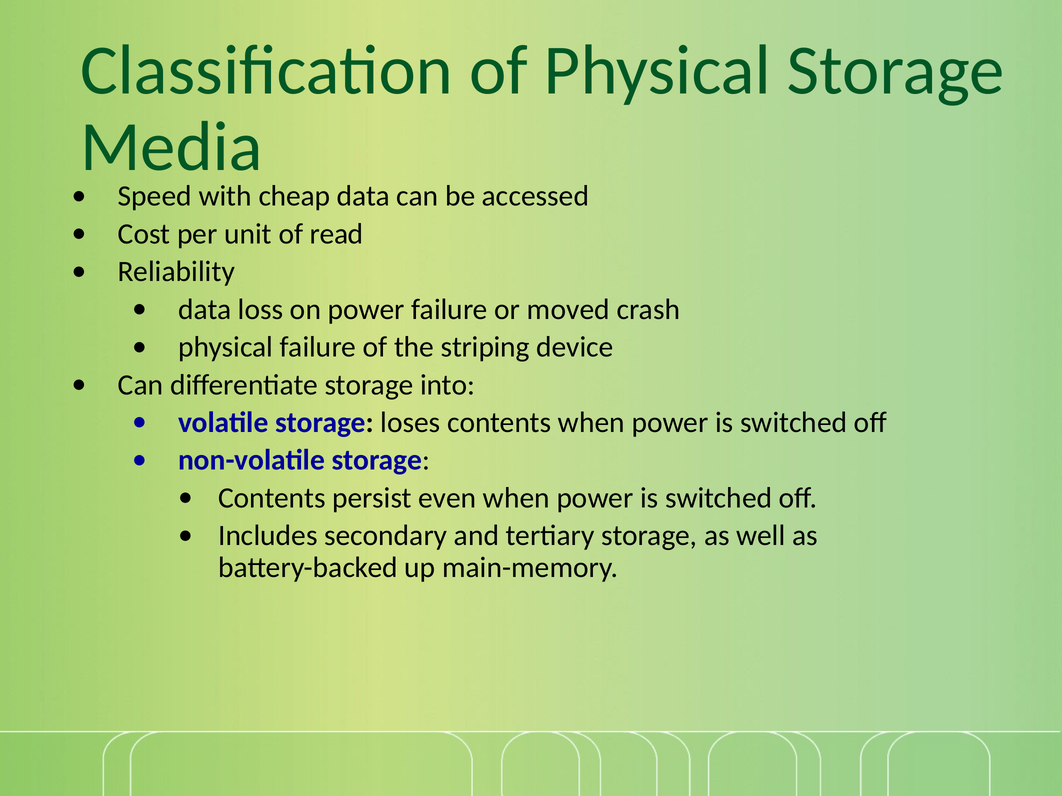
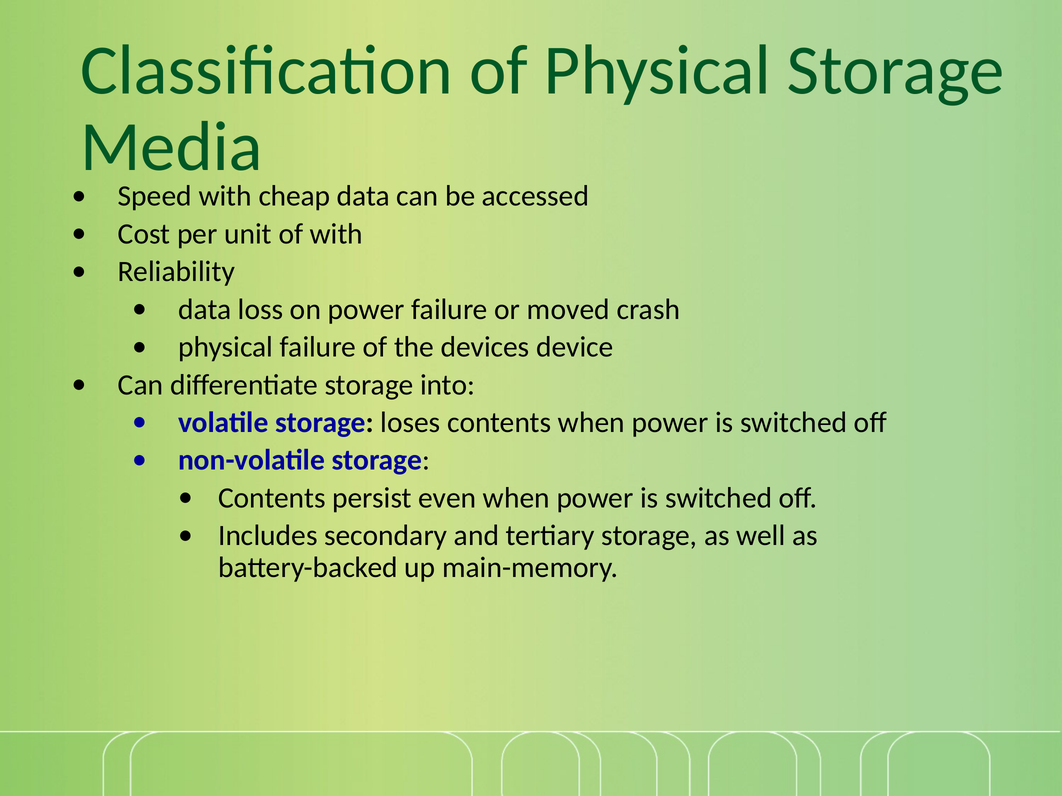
of read: read -> with (336, 234)
striping: striping -> devices (485, 347)
